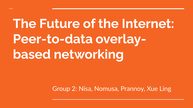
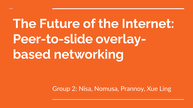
Peer-to-data: Peer-to-data -> Peer-to-slide (53, 39)
